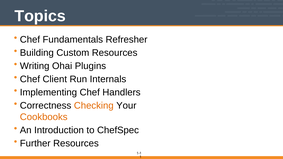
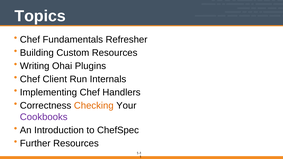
Cookbooks colour: orange -> purple (44, 117)
